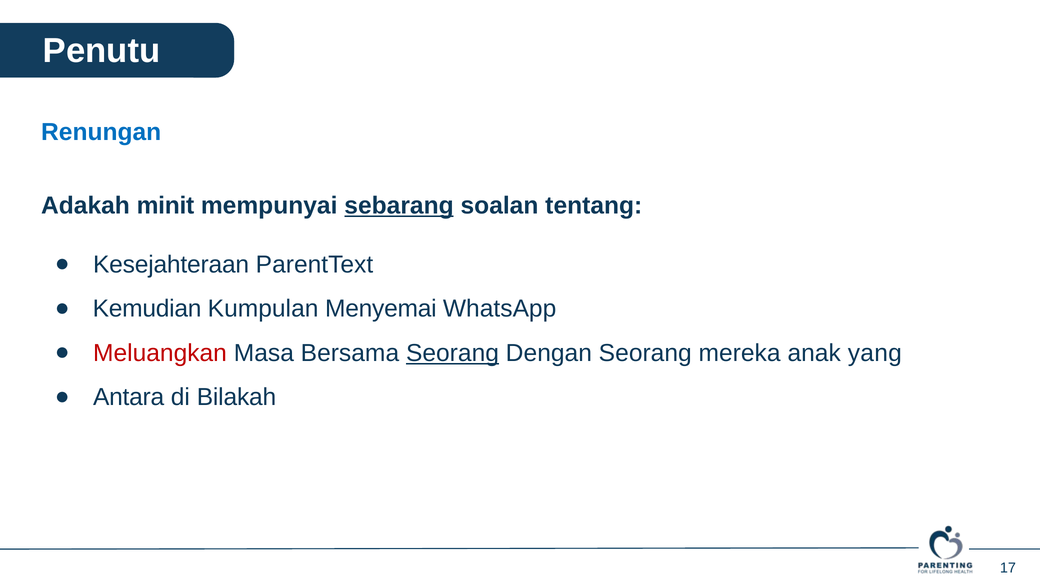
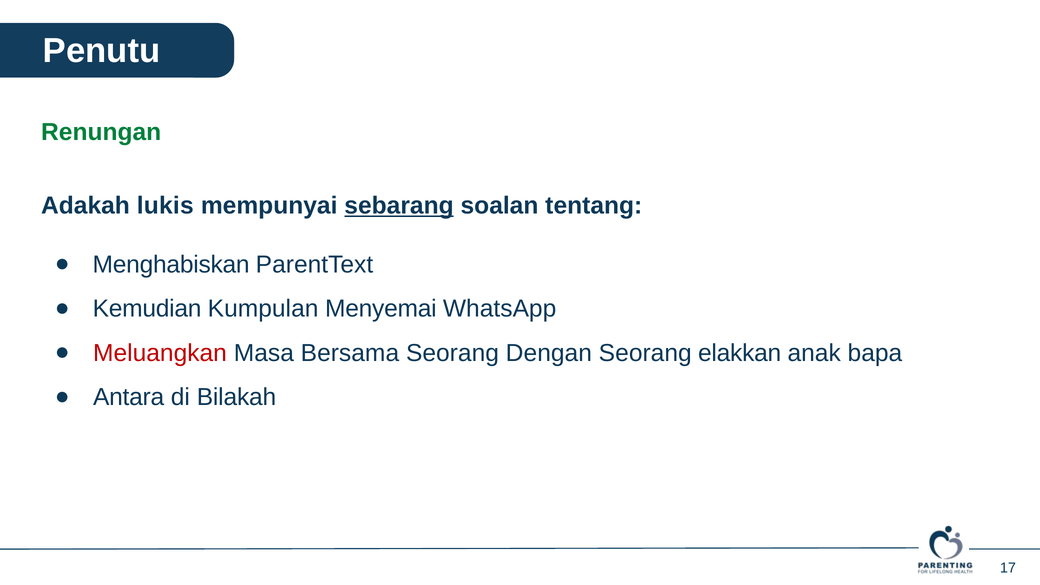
Renungan colour: blue -> green (101, 132)
minit: minit -> lukis (165, 206)
Kesejahteraan: Kesejahteraan -> Menghabiskan (171, 265)
Seorang underline: present -> none (452, 353)
mereka: mereka -> elakkan (740, 353)
yang: yang -> bapa (875, 353)
